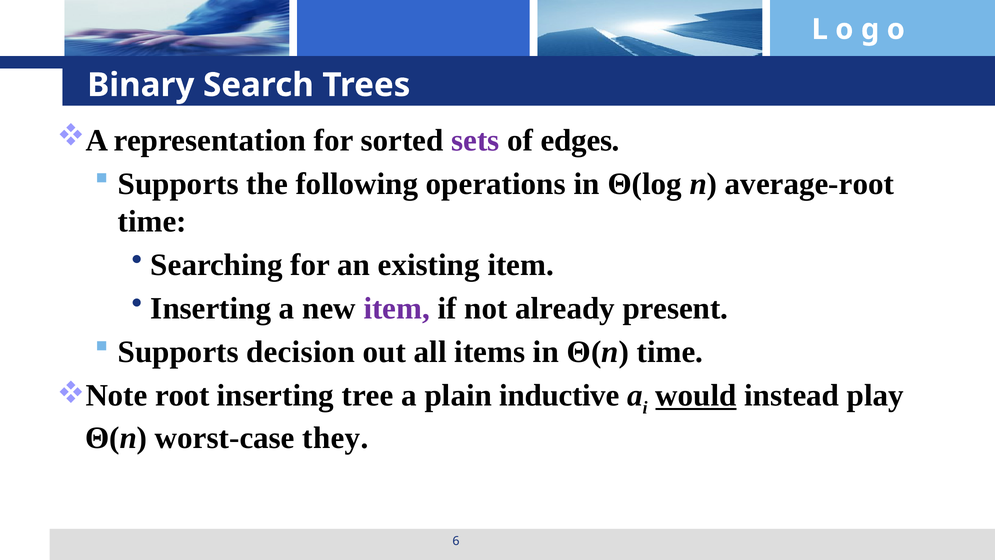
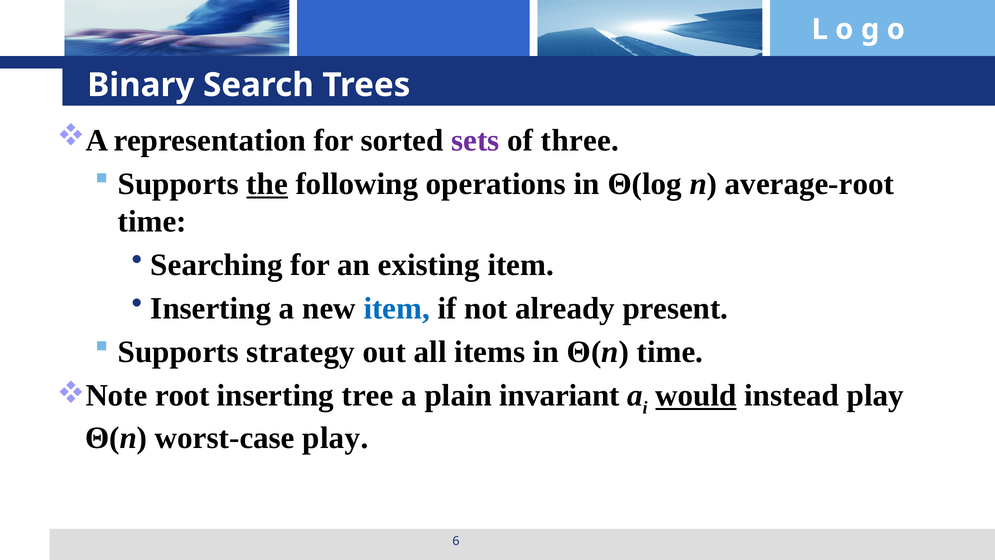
edges: edges -> three (580, 140)
the underline: none -> present (267, 184)
item colour: purple -> blue (397, 308)
decision: decision -> strategy (301, 352)
inductive: inductive -> invariant (559, 395)
worst-case they: they -> play (335, 438)
